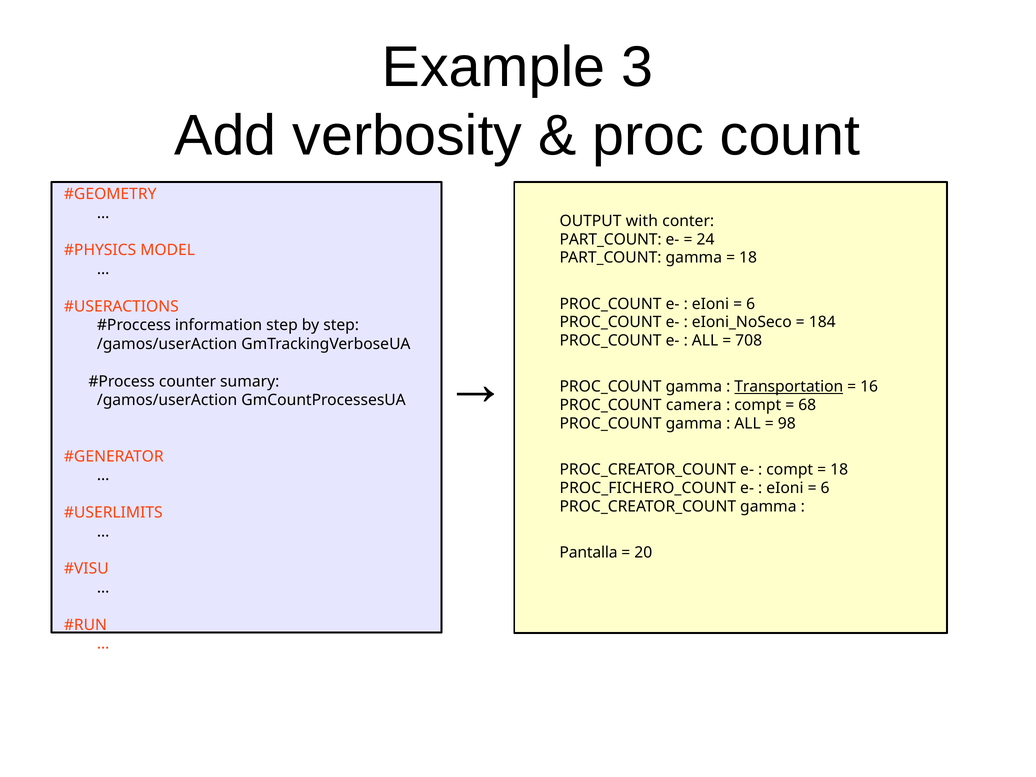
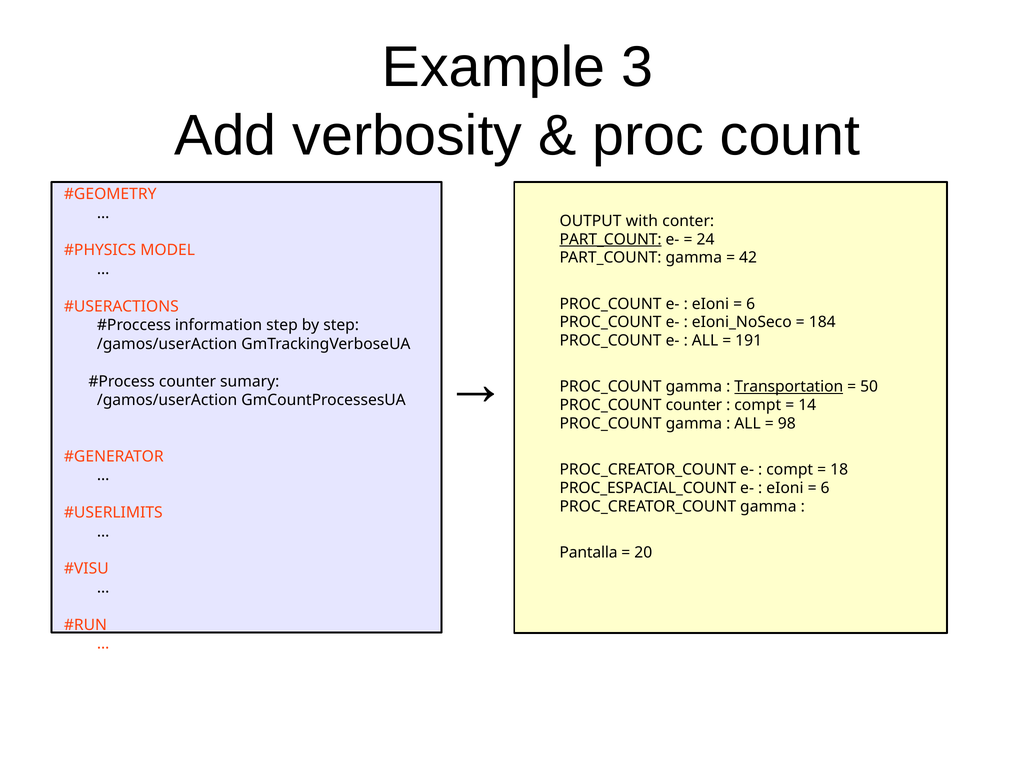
PART_COUNT underline: none -> present (611, 239)
18: 18 -> 42 (748, 258)
708: 708 -> 191 (749, 341)
16: 16 -> 50 (869, 387)
PROC_COUNT camera: camera -> counter (694, 405)
68: 68 -> 14 (807, 405)
PROC_FICHERO_COUNT: PROC_FICHERO_COUNT -> PROC_ESPACIAL_COUNT (648, 488)
